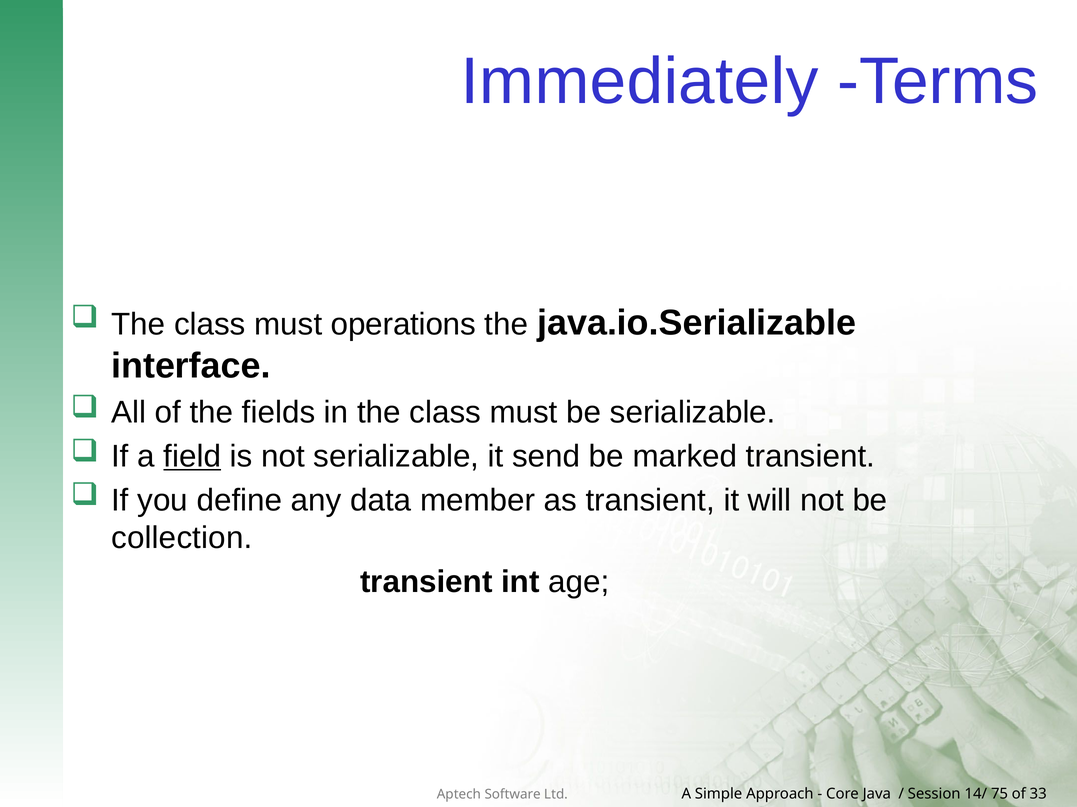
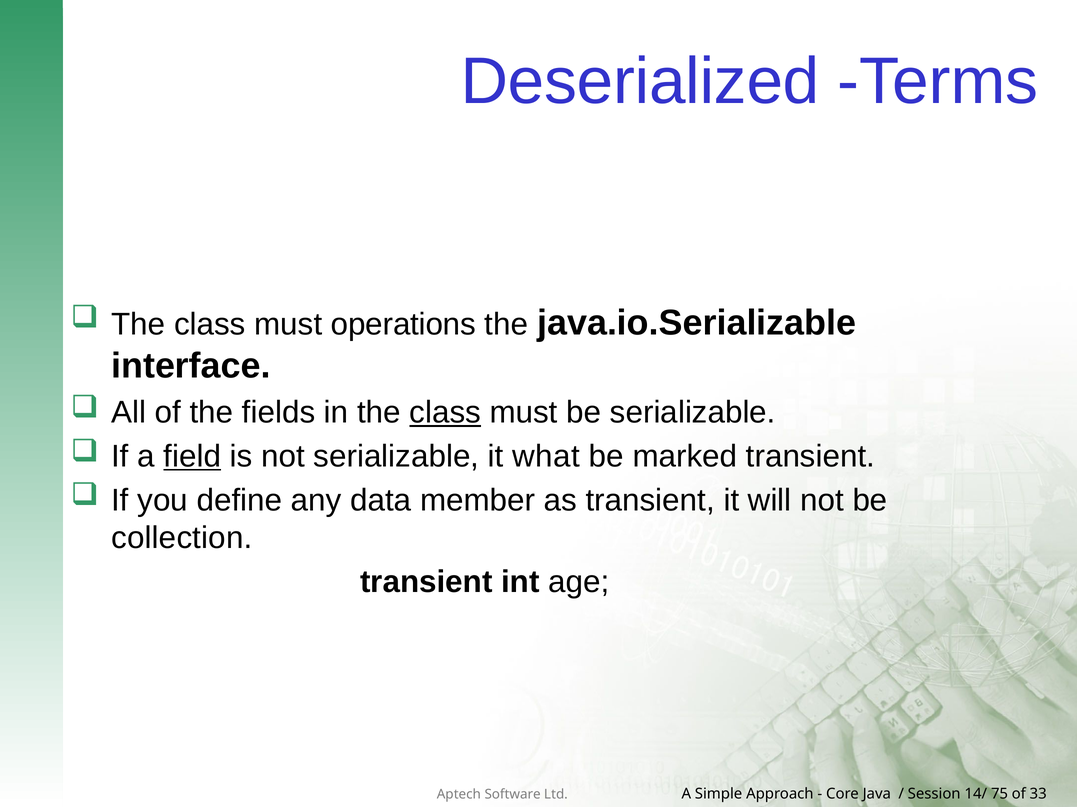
Immediately: Immediately -> Deserialized (640, 82)
class underline: none -> present (445, 413)
send: send -> what (546, 457)
